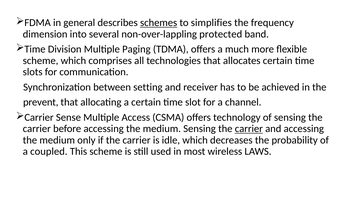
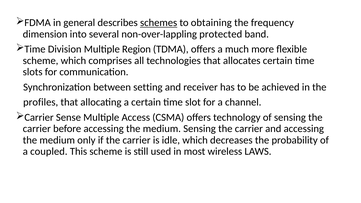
simplifies: simplifies -> obtaining (211, 23)
Paging: Paging -> Region (136, 49)
prevent: prevent -> profiles (41, 102)
carrier underline: present -> none (249, 129)
